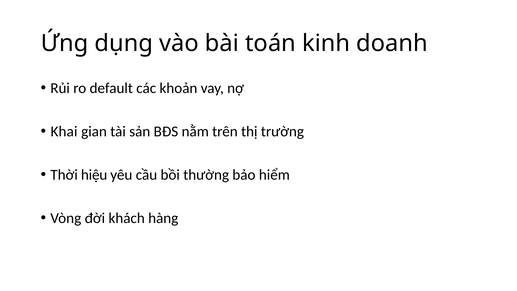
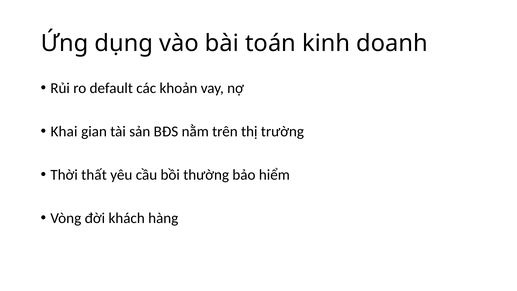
hiệu: hiệu -> thất (94, 175)
